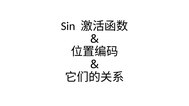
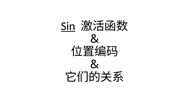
Sin underline: none -> present (68, 26)
